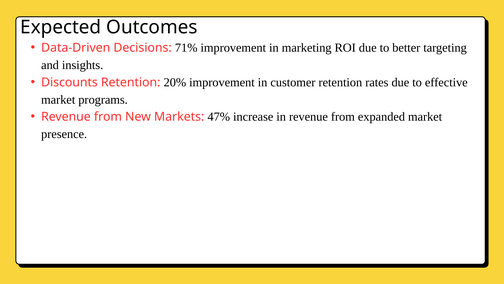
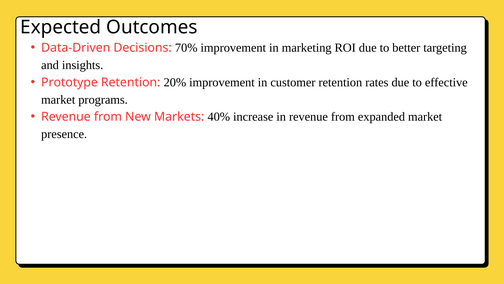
71%: 71% -> 70% (186, 48)
Discounts: Discounts -> Prototype (69, 82)
47%: 47% -> 40% (219, 117)
